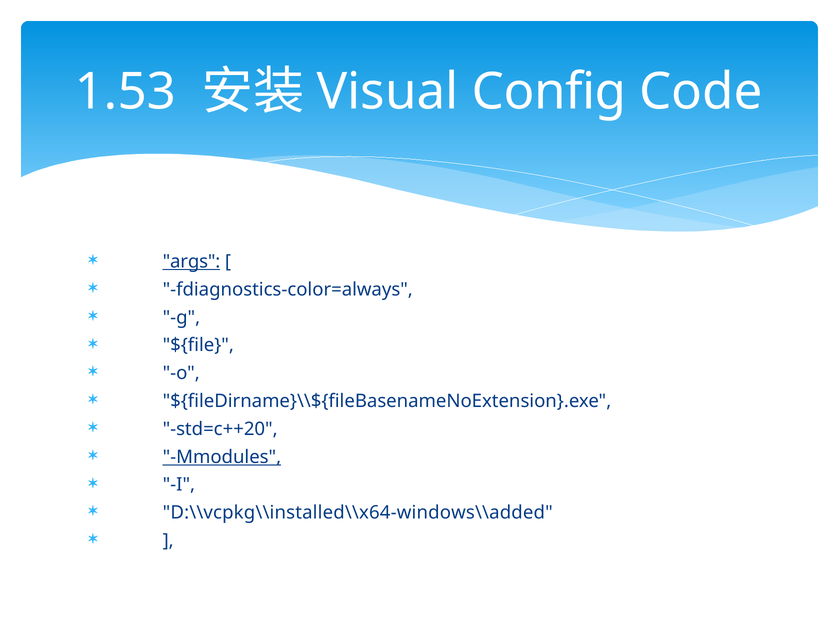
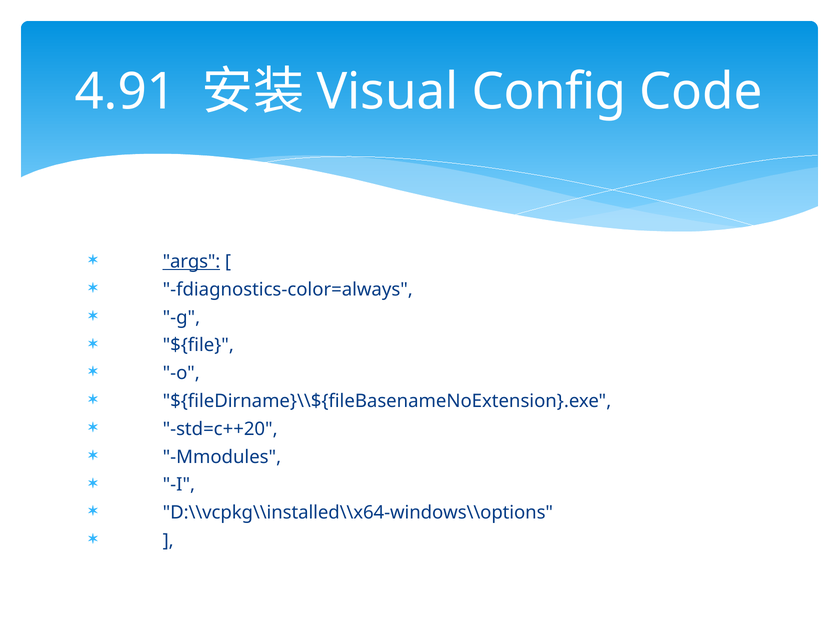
1.53: 1.53 -> 4.91 (125, 92)
Mmodules underline: present -> none (222, 457)
D:\\vcpkg\\installed\\x64-windows\\added: D:\\vcpkg\\installed\\x64-windows\\added -> D:\\vcpkg\\installed\\x64-windows\\options (358, 513)
